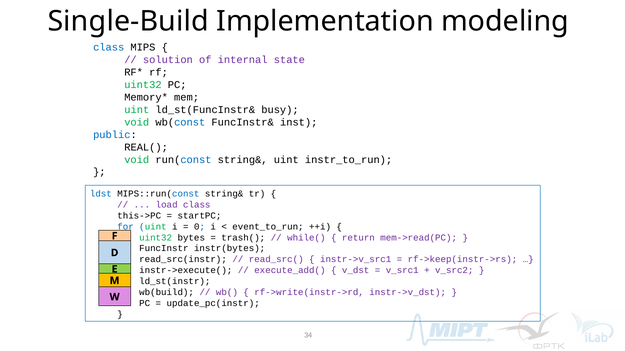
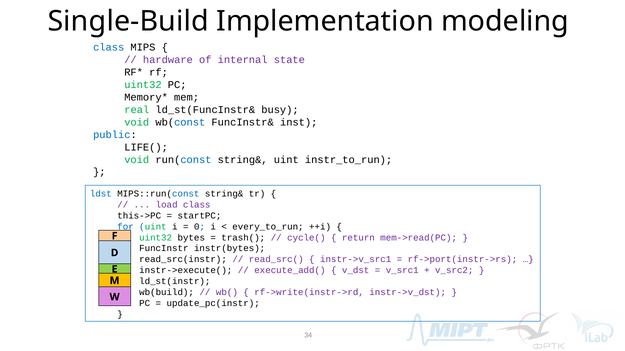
solution: solution -> hardware (168, 60)
uint: uint -> real (137, 110)
REAL(: REAL( -> LIFE( (146, 147)
event_to_run: event_to_run -> every_to_run (268, 227)
while(: while( -> cycle( (306, 238)
rf->keep(instr->rs: rf->keep(instr->rs -> rf->port(instr->rs (462, 260)
